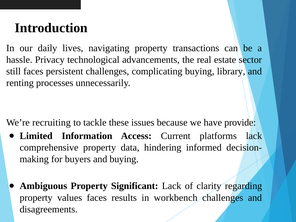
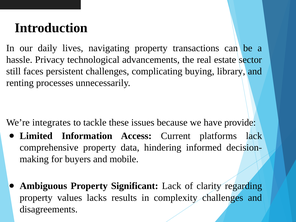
recruiting: recruiting -> integrates (51, 122)
and buying: buying -> mobile (124, 159)
values faces: faces -> lacks (97, 198)
workbench: workbench -> complexity (176, 198)
